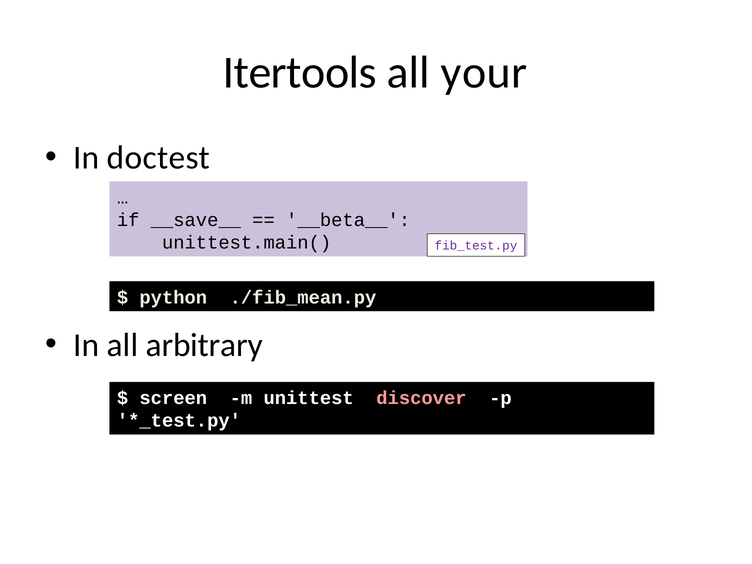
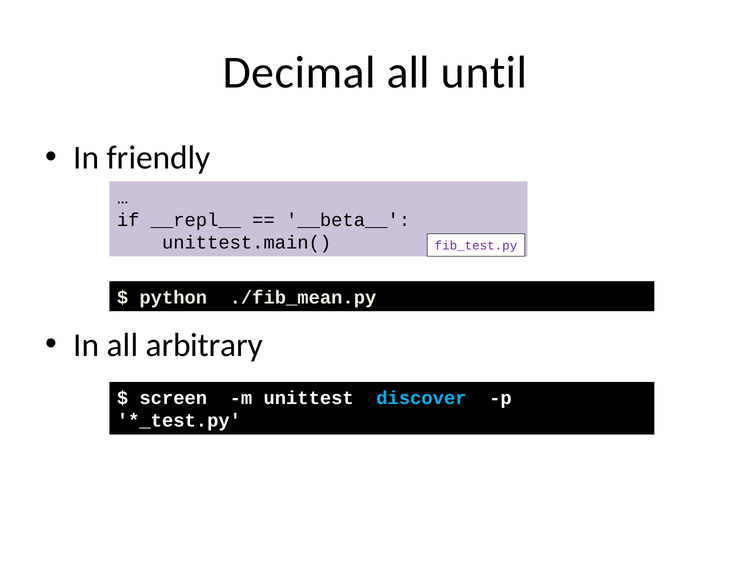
Itertools: Itertools -> Decimal (299, 73)
your: your -> until (484, 73)
doctest: doctest -> friendly (159, 158)
__save__: __save__ -> __repl__ (196, 220)
discover colour: pink -> light blue (421, 398)
